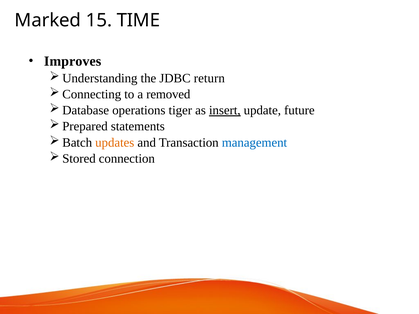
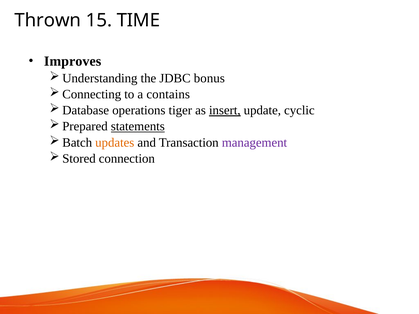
Marked: Marked -> Thrown (48, 20)
return: return -> bonus (209, 78)
removed: removed -> contains (168, 94)
future: future -> cyclic (299, 110)
statements underline: none -> present (138, 127)
management colour: blue -> purple (254, 143)
